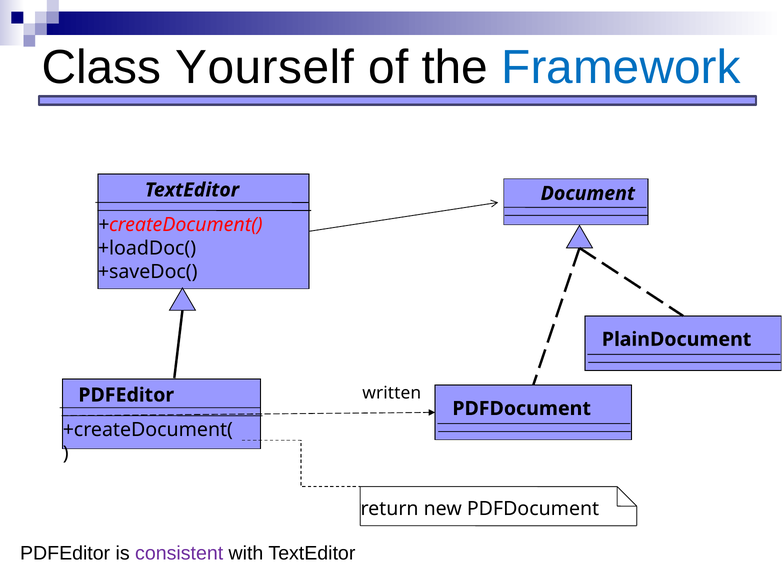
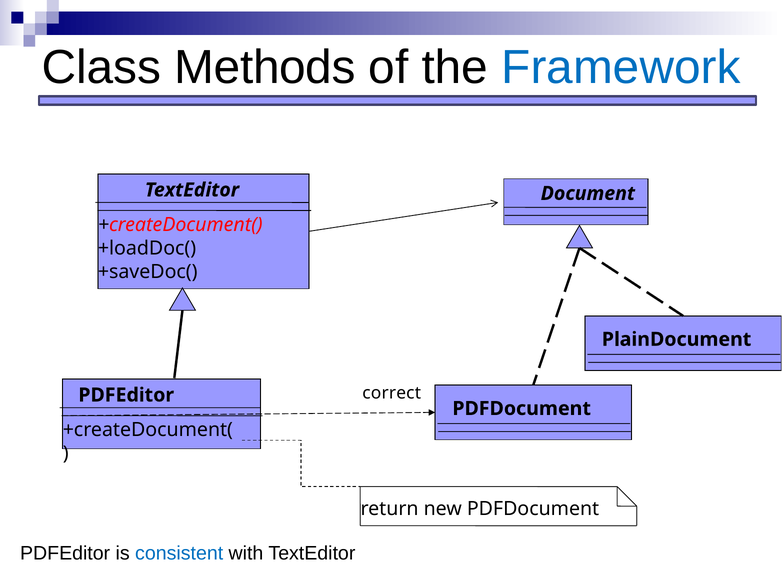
Yourself: Yourself -> Methods (265, 67)
written: written -> correct (392, 393)
consistent colour: purple -> blue (179, 553)
